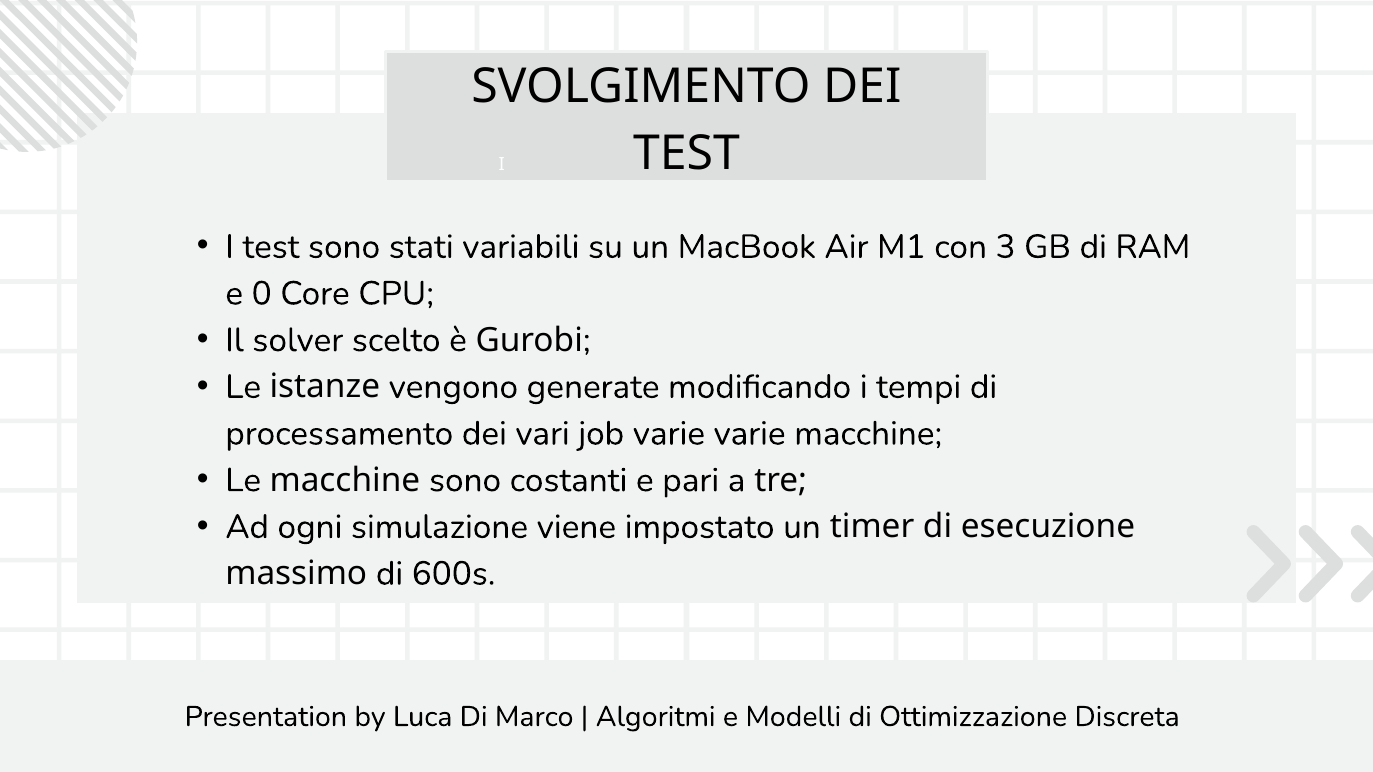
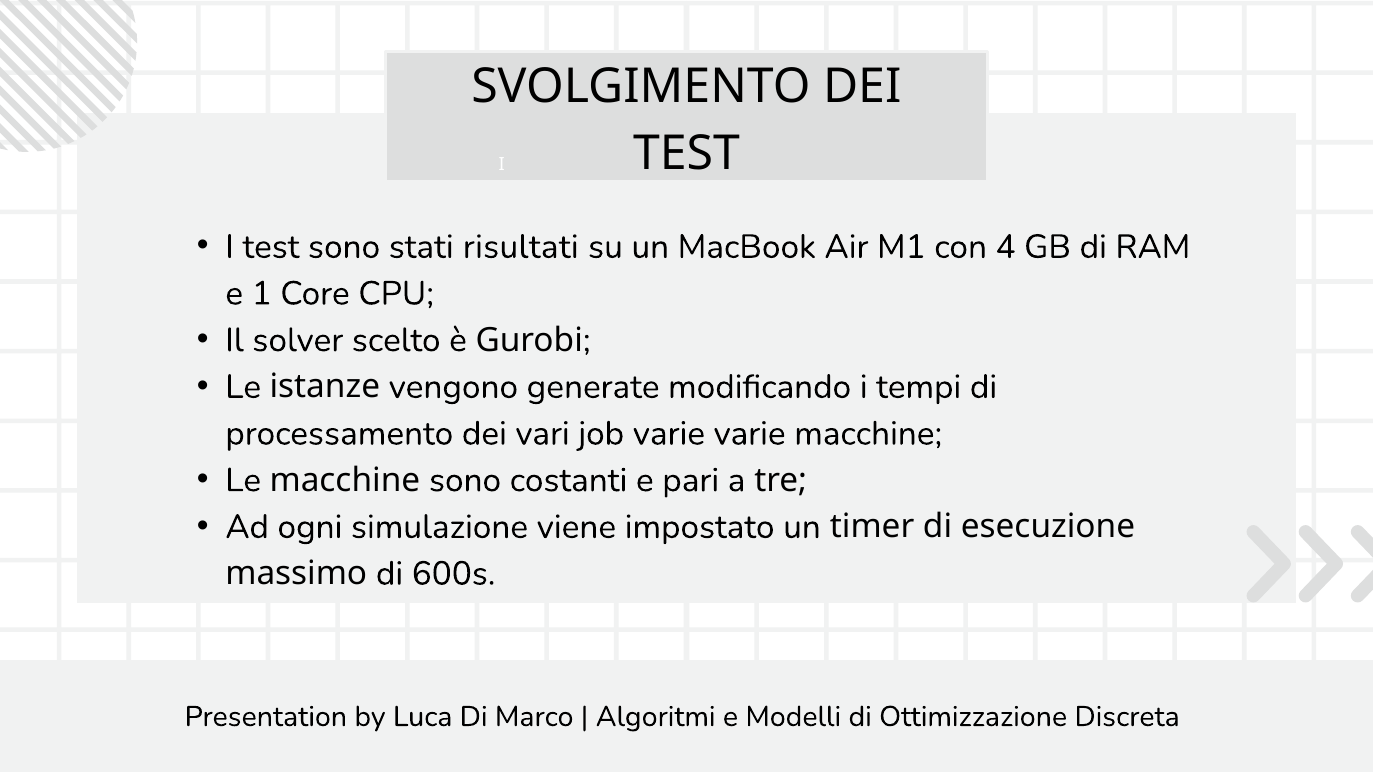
variabili: variabili -> risultati (521, 247)
3: 3 -> 4 (1006, 247)
0: 0 -> 1 (262, 294)
